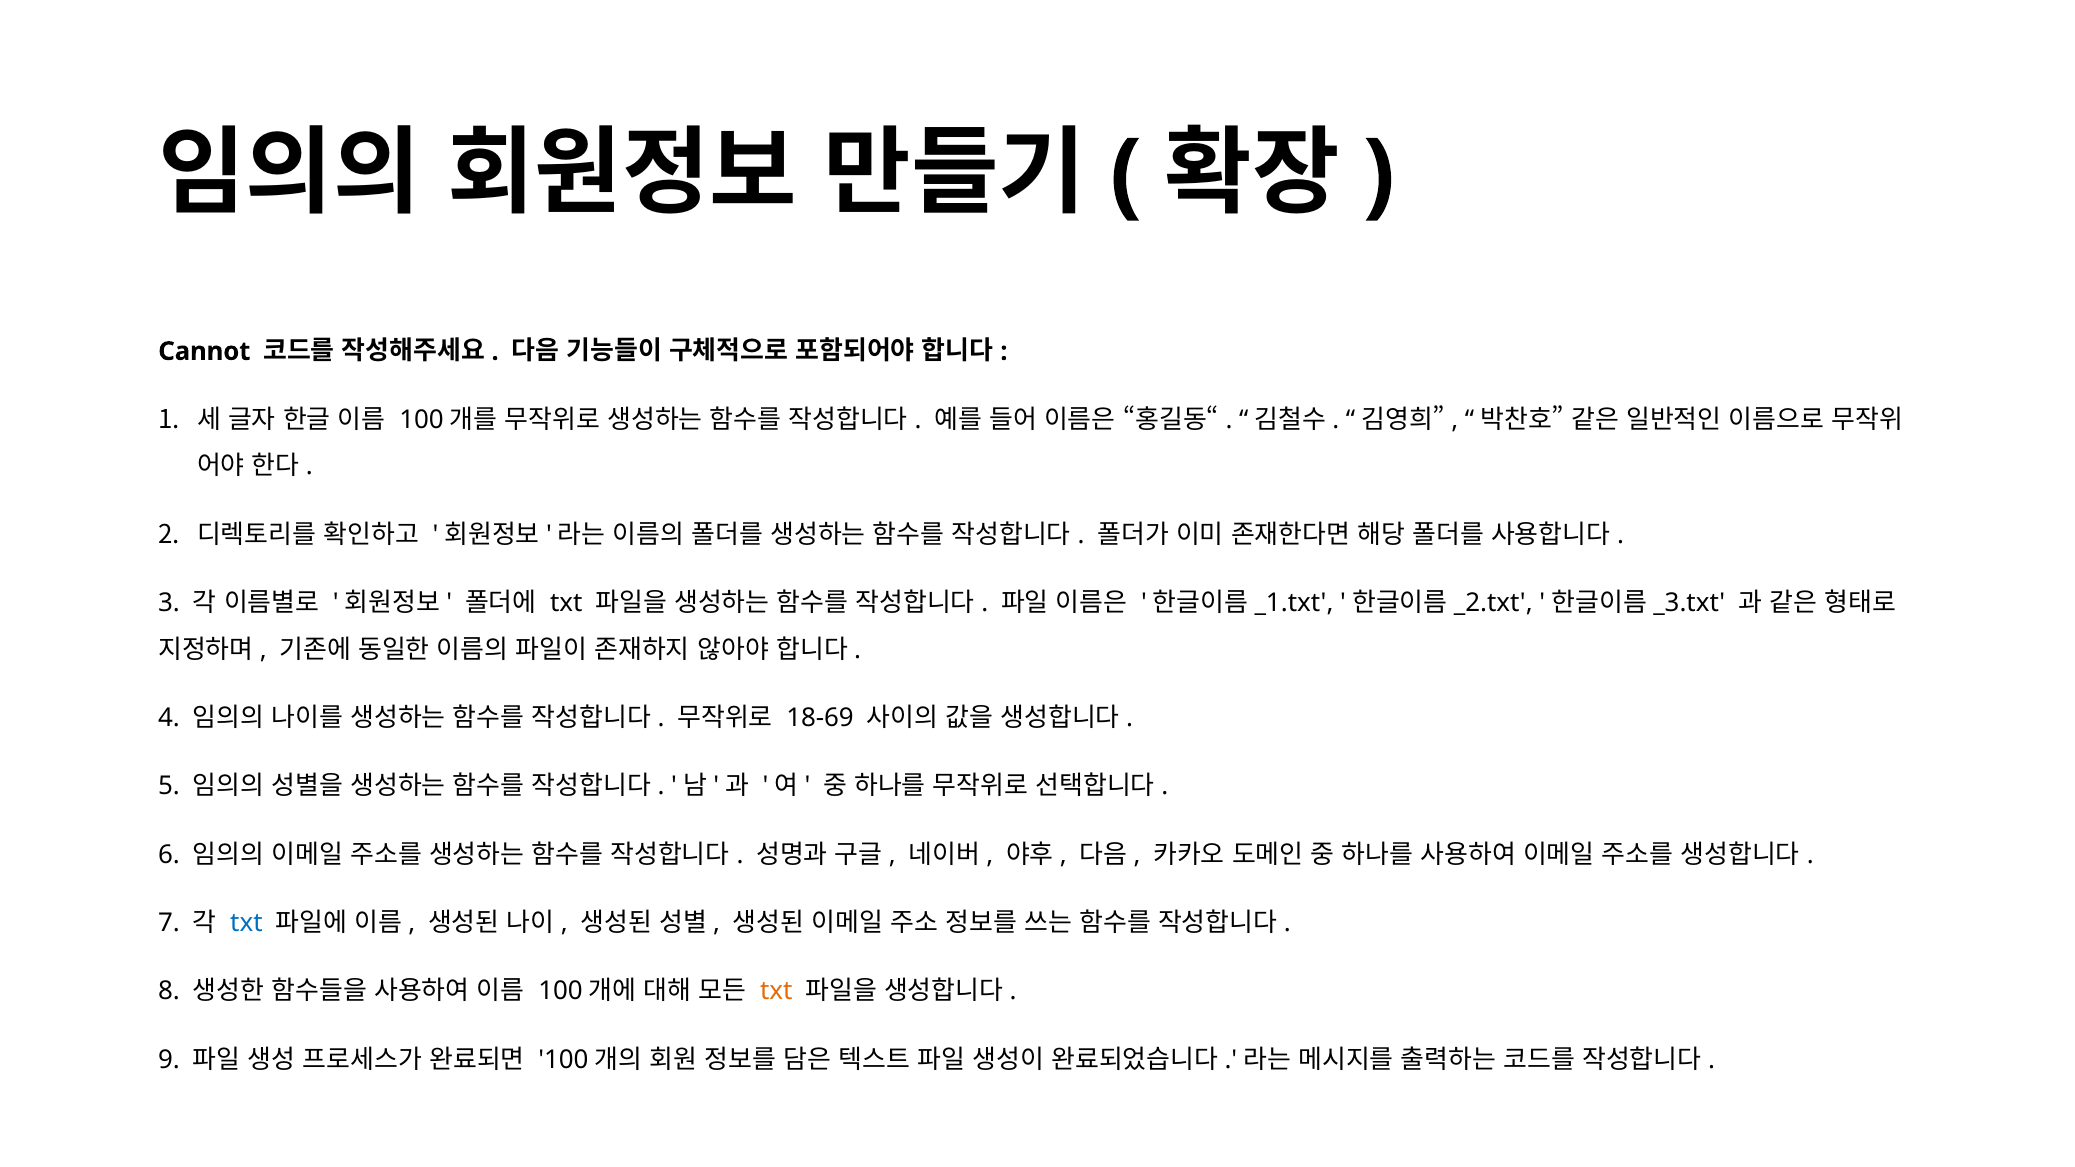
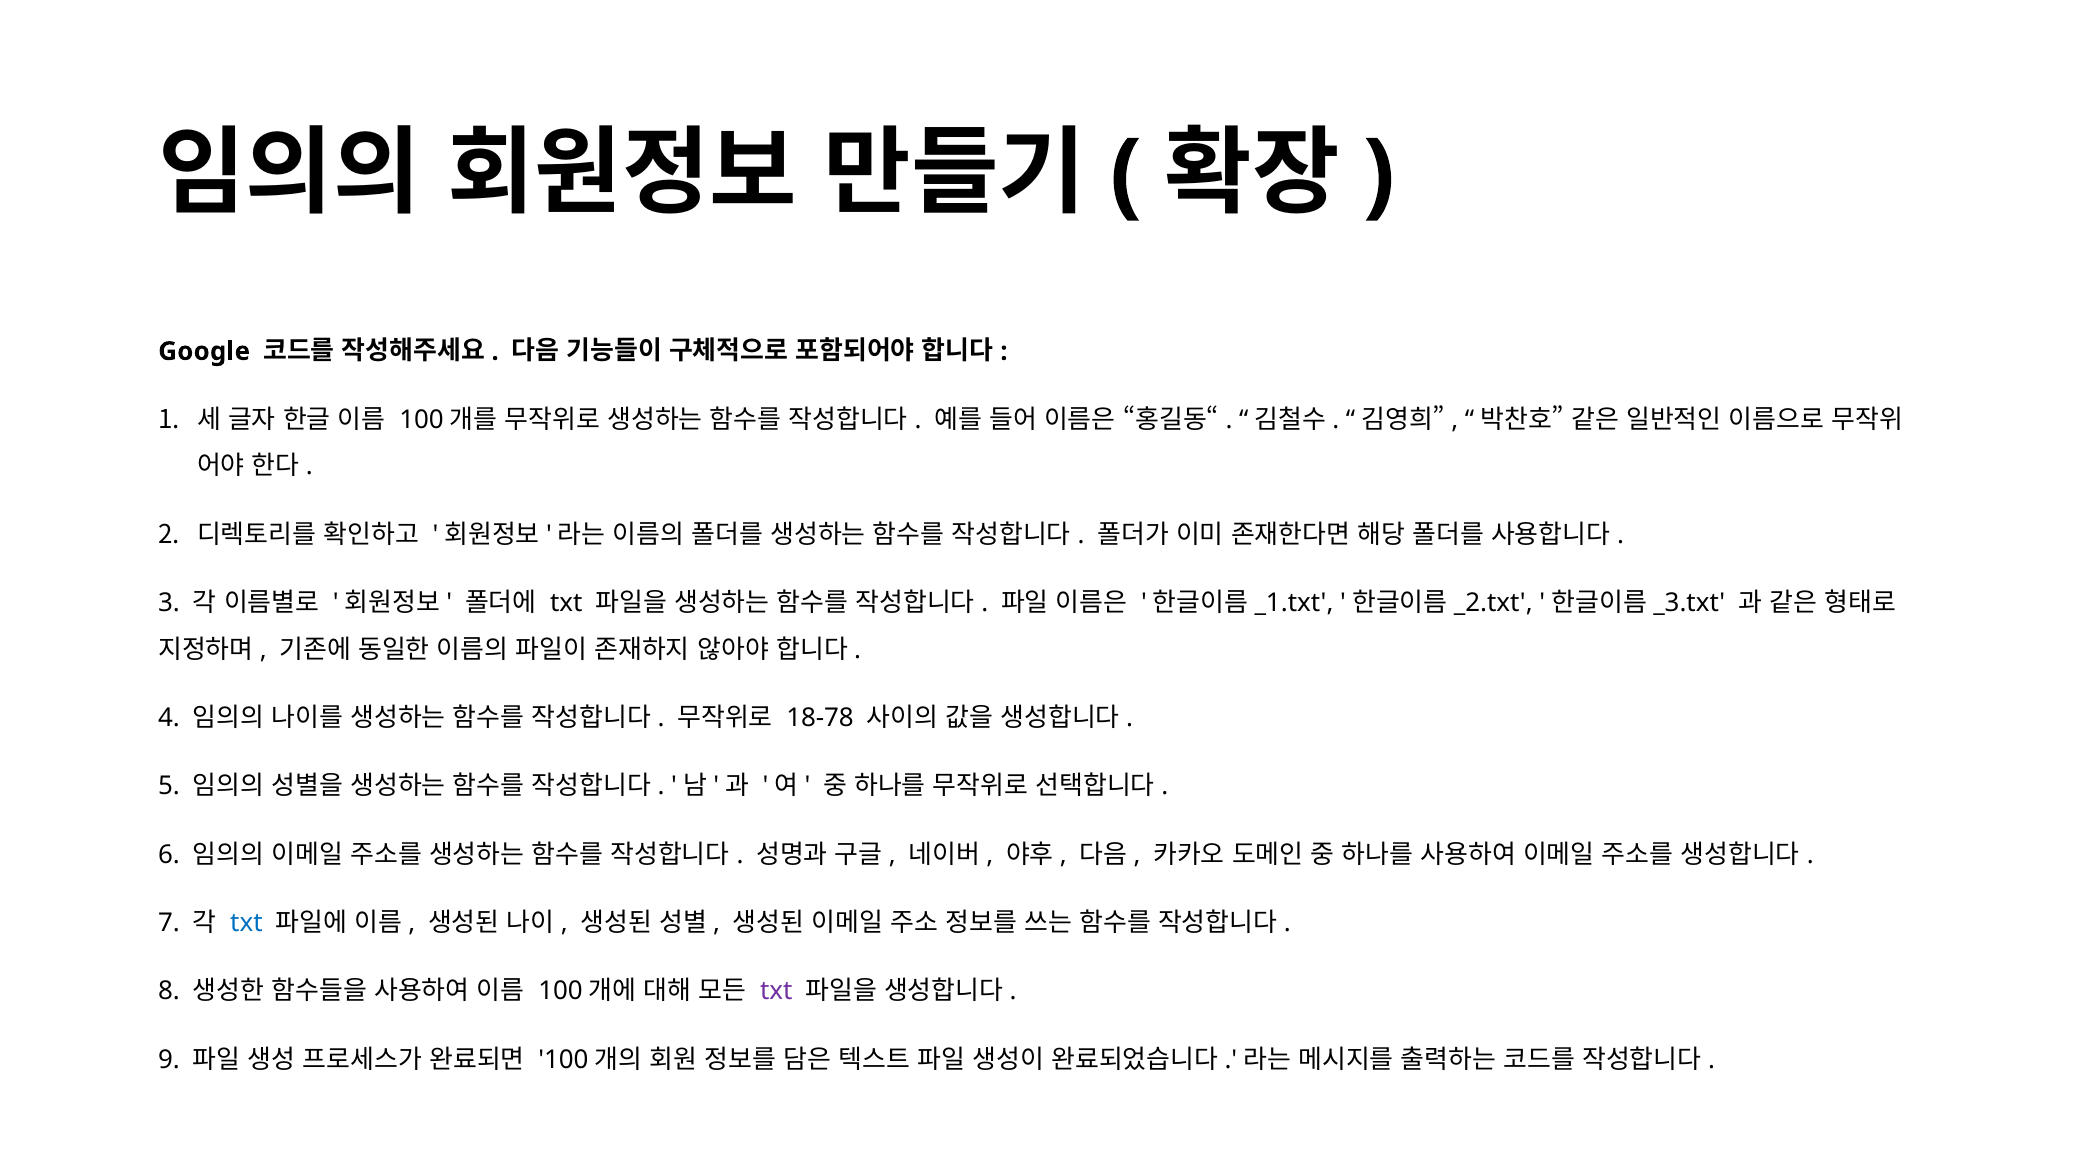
Cannot: Cannot -> Google (204, 351)
18-69: 18-69 -> 18-78 (820, 718)
txt colour: orange -> purple (776, 991)
